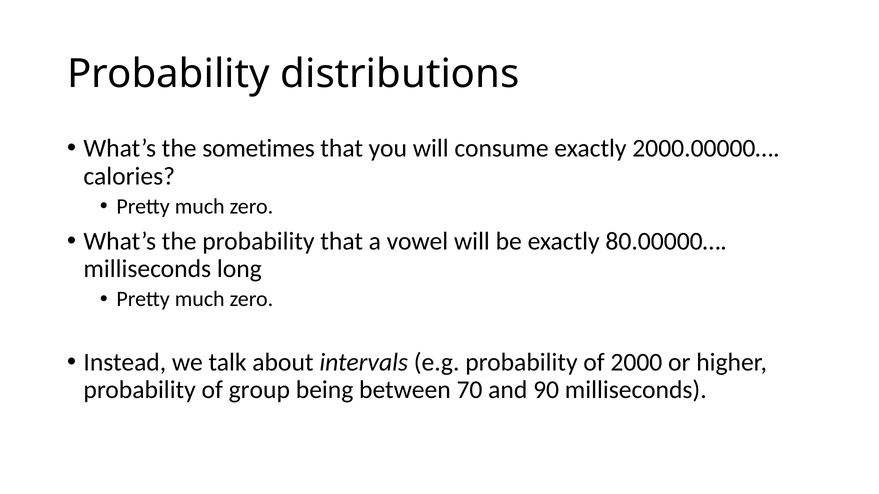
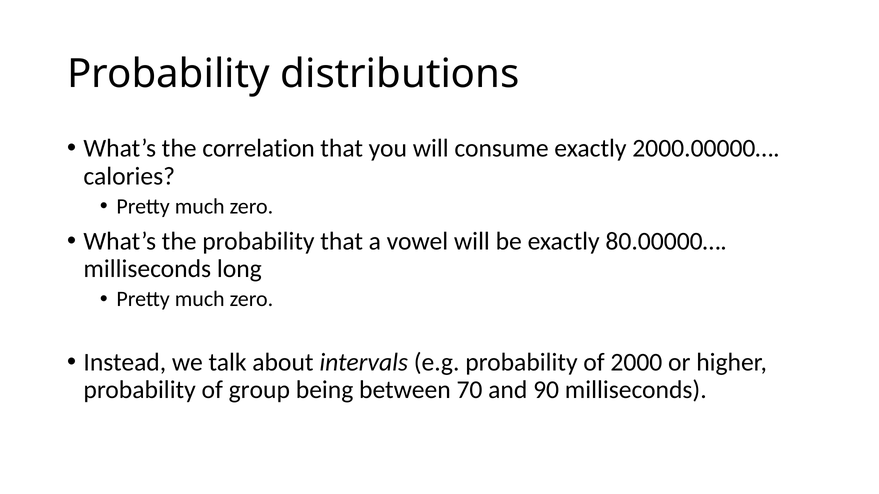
sometimes: sometimes -> correlation (259, 149)
